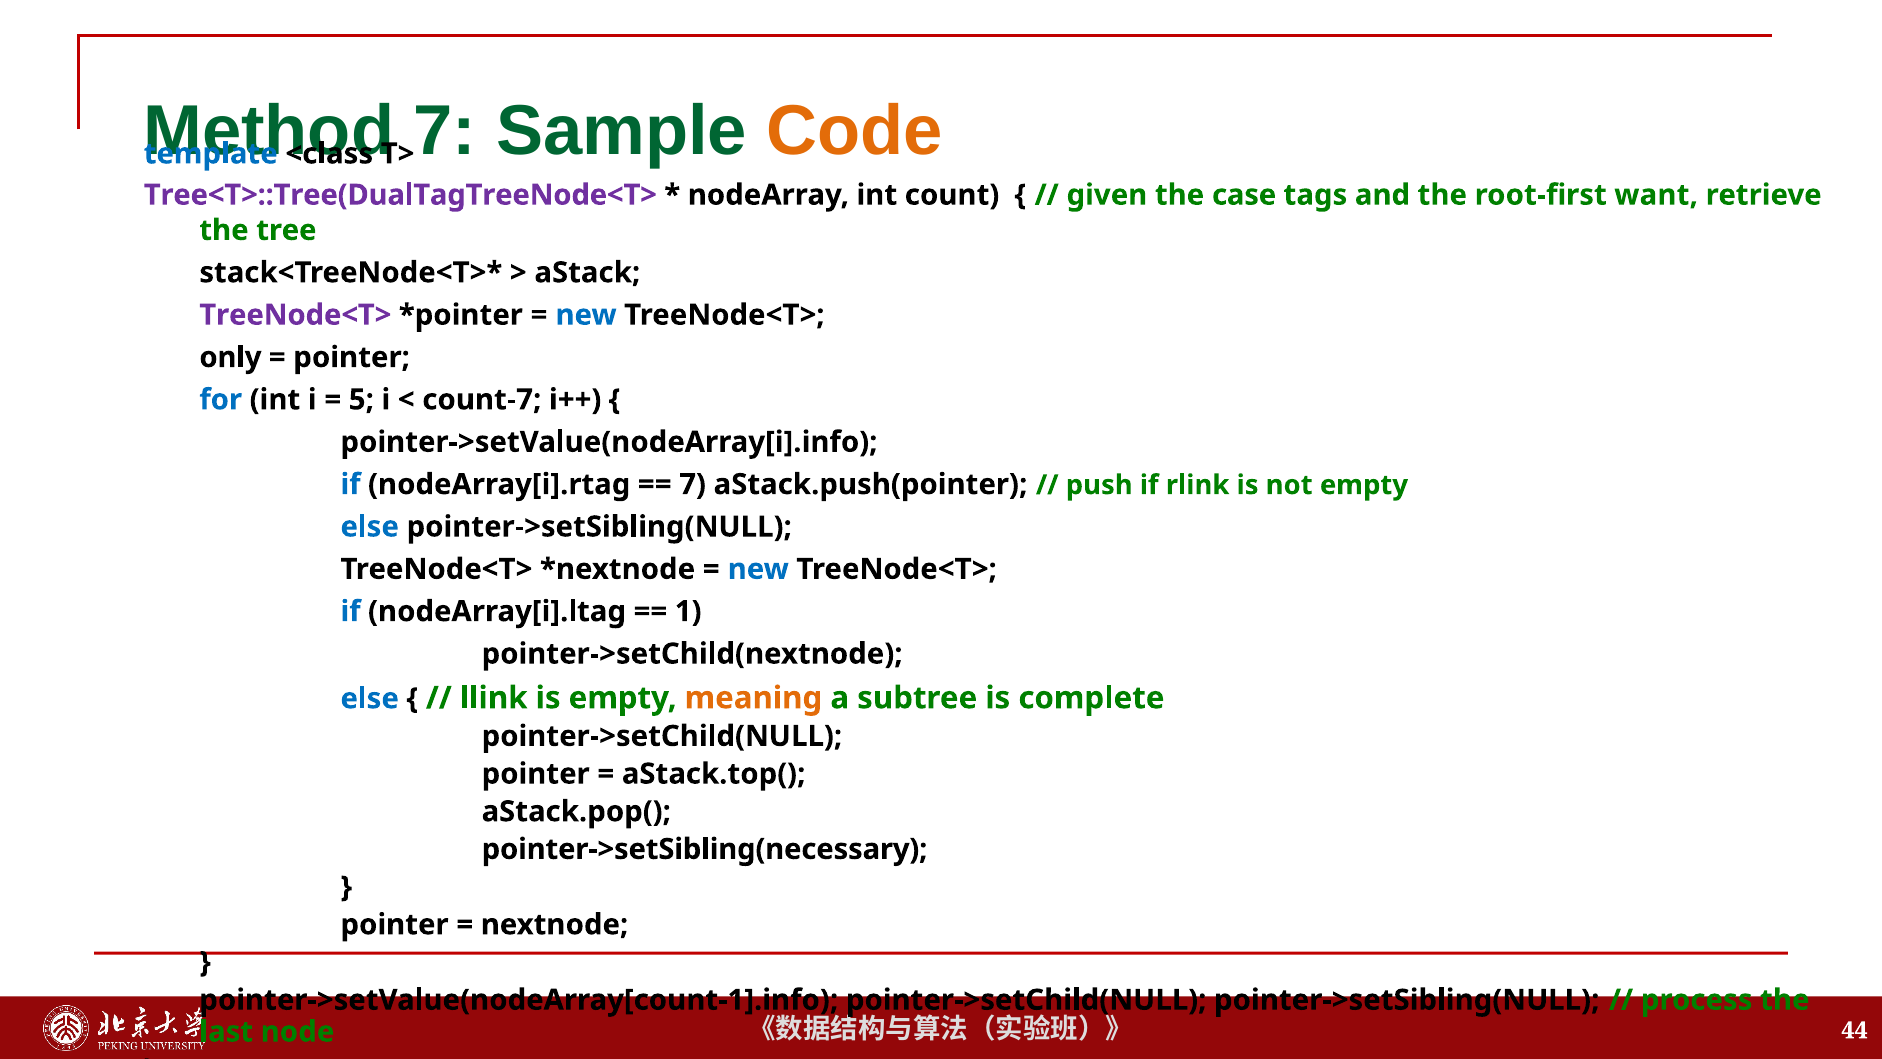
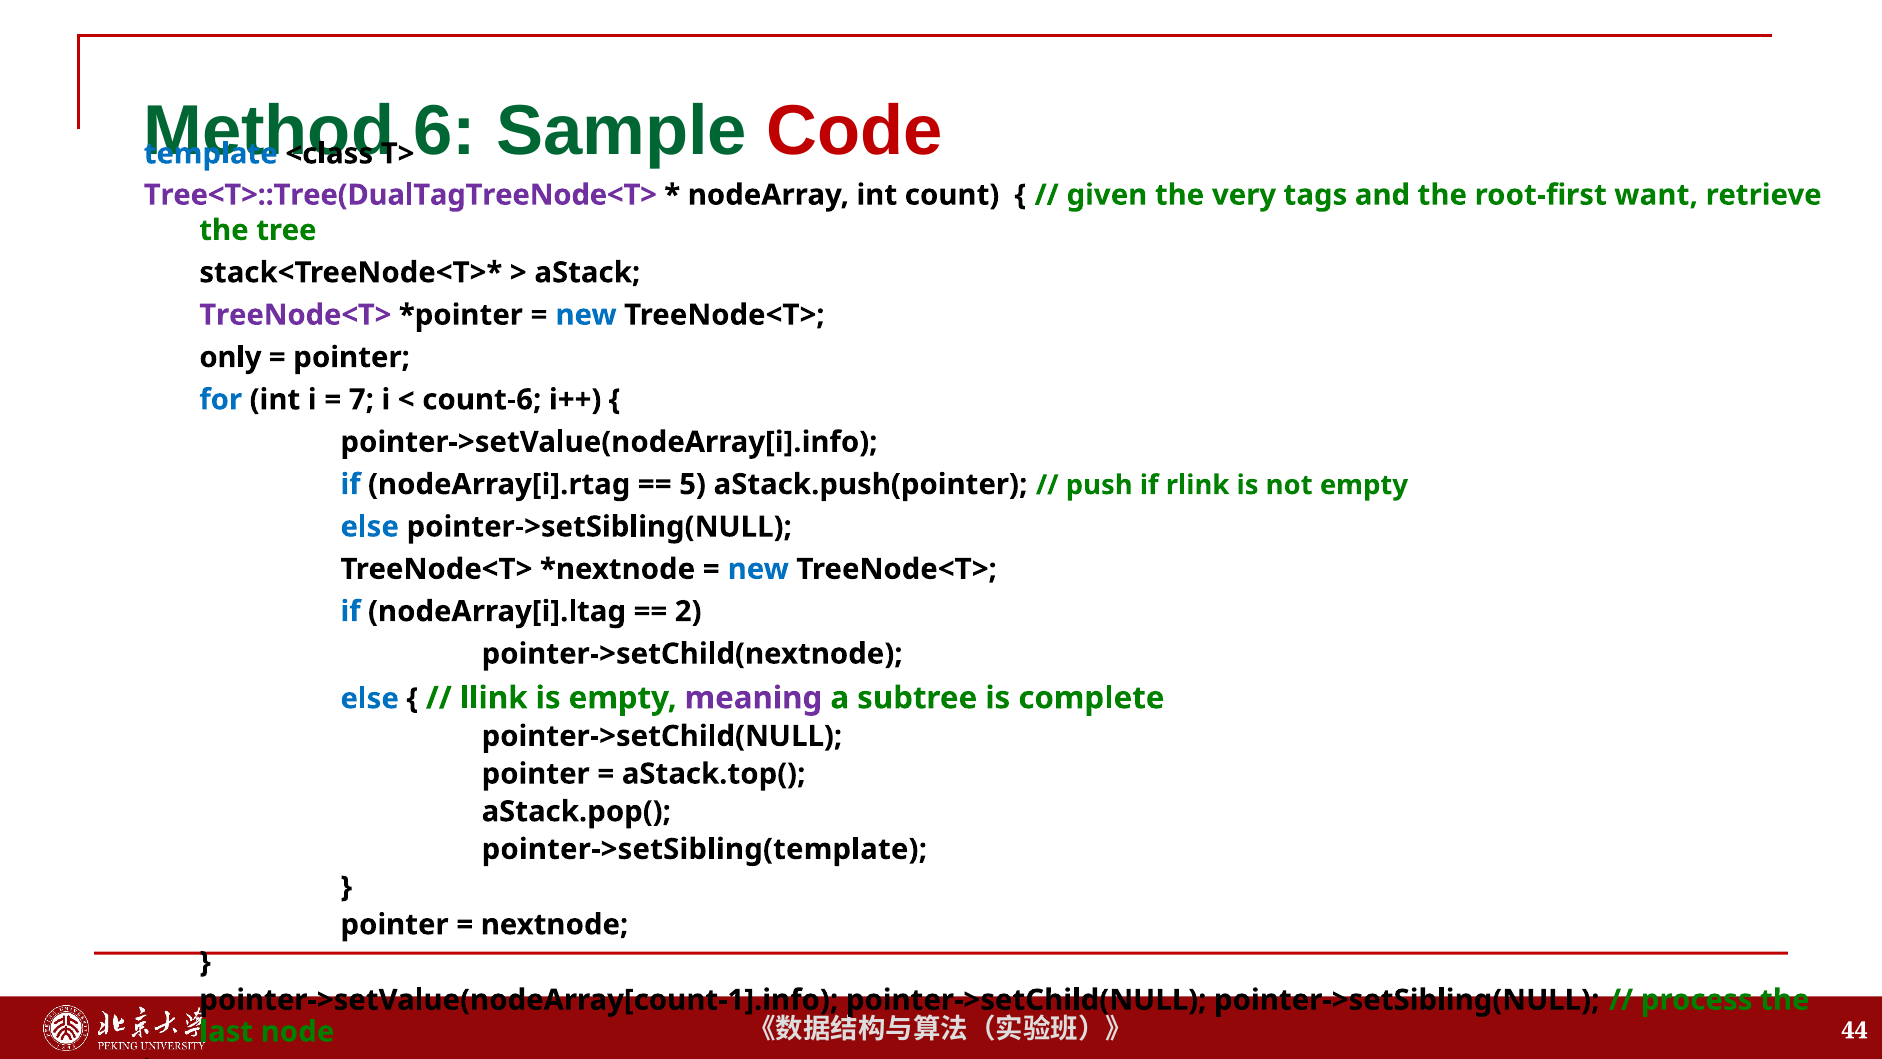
7: 7 -> 6 (445, 131)
Code colour: orange -> red (854, 131)
case: case -> very (1244, 195)
5: 5 -> 7 (361, 400)
count-7: count-7 -> count-6 (482, 400)
7: 7 -> 5 (693, 484)
1: 1 -> 2 (688, 611)
meaning colour: orange -> purple (753, 698)
pointer->setSibling(necessary: pointer->setSibling(necessary -> pointer->setSibling(template (704, 849)
